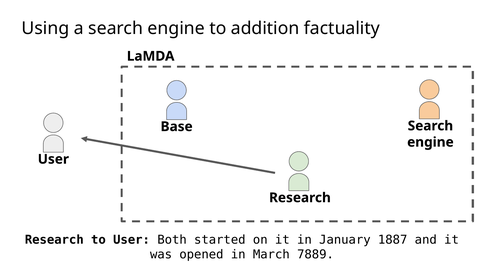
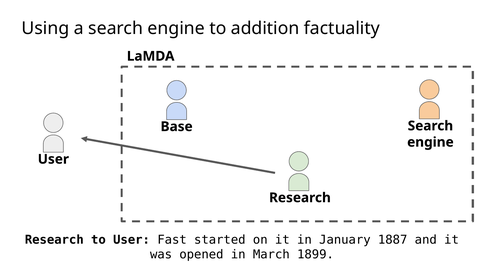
Both: Both -> Fast (172, 240)
7889: 7889 -> 1899 (315, 254)
